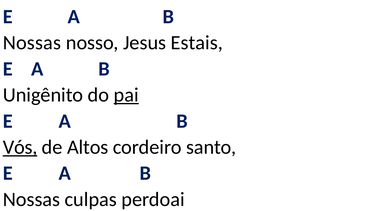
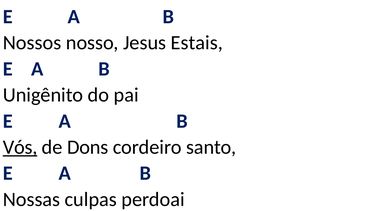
Nossas: Nossas -> Nossos (32, 43)
pai underline: present -> none (126, 95)
Altos: Altos -> Dons (88, 147)
